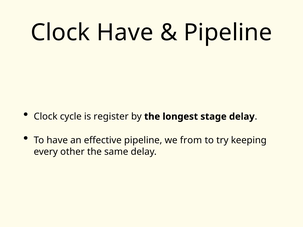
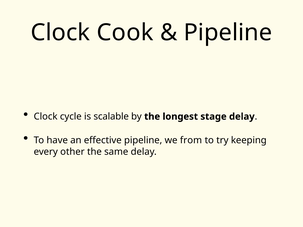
Clock Have: Have -> Cook (125, 33)
register: register -> scalable (111, 117)
